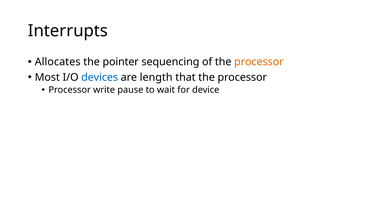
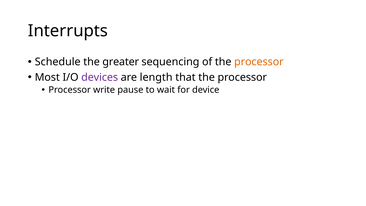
Allocates: Allocates -> Schedule (58, 62)
pointer: pointer -> greater (121, 62)
devices colour: blue -> purple (100, 77)
